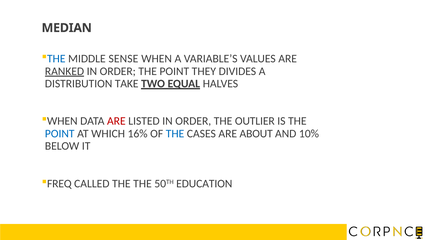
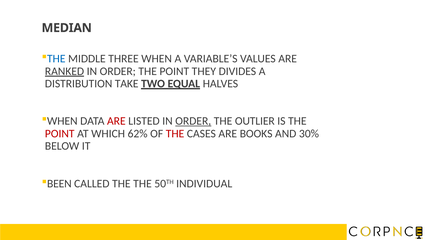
SENSE: SENSE -> THREE (124, 59)
ORDER underline: none -> present (193, 121)
POINT colour: blue -> red (60, 134)
16%: 16% -> 62% (138, 134)
THE colour: blue -> red (175, 134)
ABOUT: ABOUT -> BOOKS (256, 134)
10%: 10% -> 30% (309, 134)
FREQ: FREQ -> BEEN (59, 184)
EDUCATION: EDUCATION -> INDIVIDUAL (204, 184)
